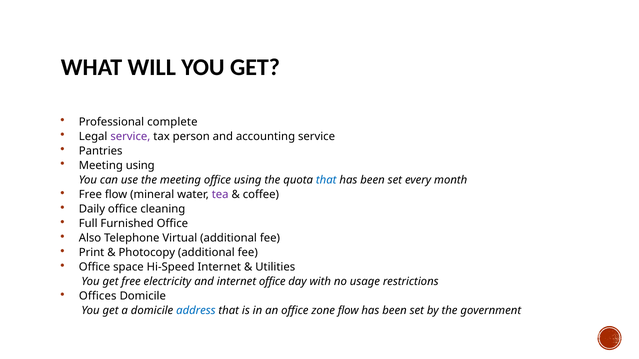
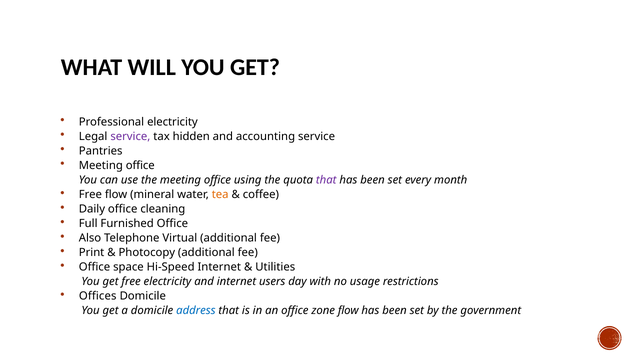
Professional complete: complete -> electricity (172, 122)
person: person -> hidden (191, 137)
using: using -> office (140, 166)
that colour: blue -> purple (326, 180)
tea colour: purple -> orange (220, 195)
internet office: office -> users (272, 282)
